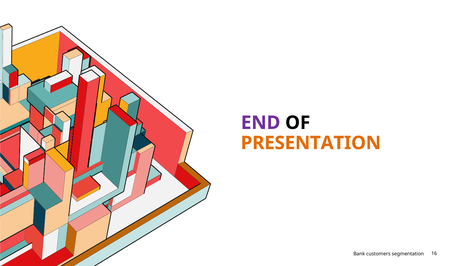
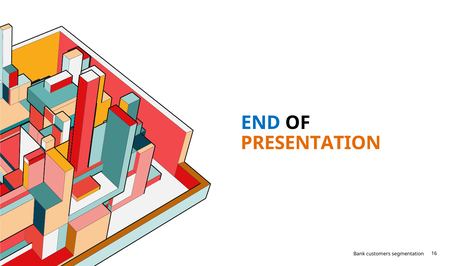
END colour: purple -> blue (261, 123)
